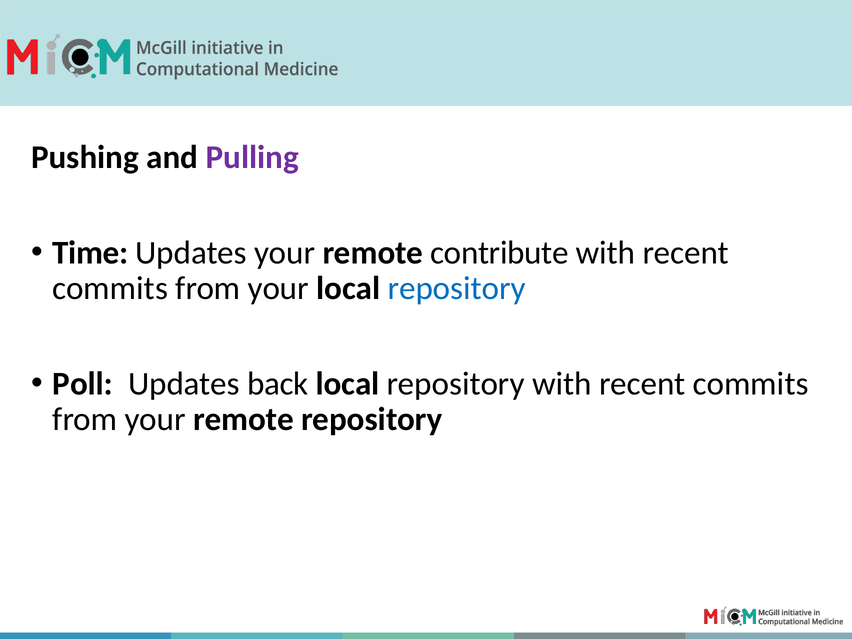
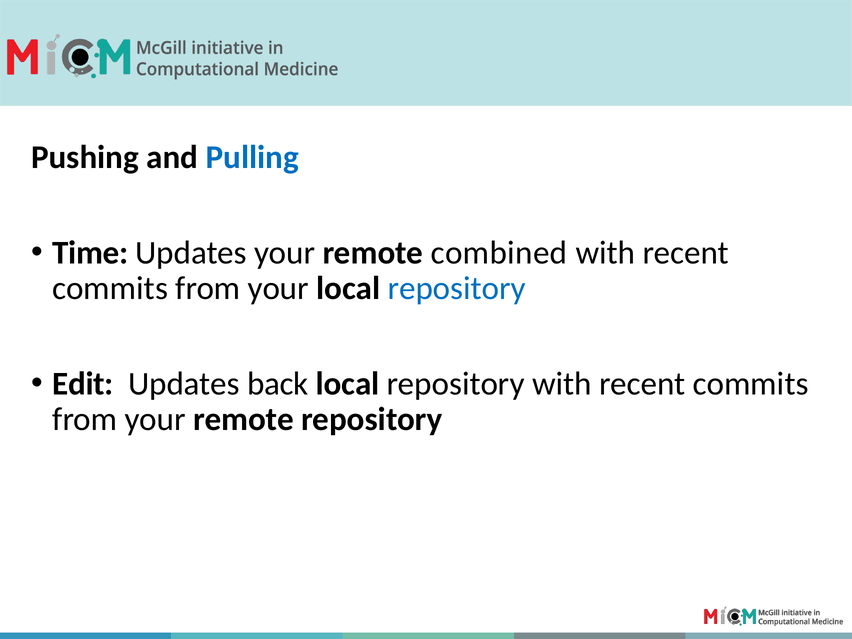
Pulling colour: purple -> blue (252, 157)
contribute: contribute -> combined (499, 253)
Poll: Poll -> Edit (83, 384)
